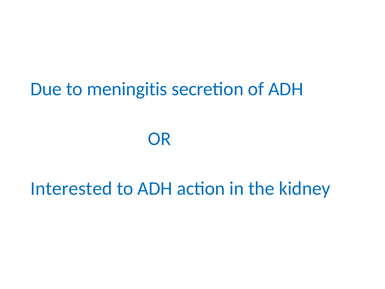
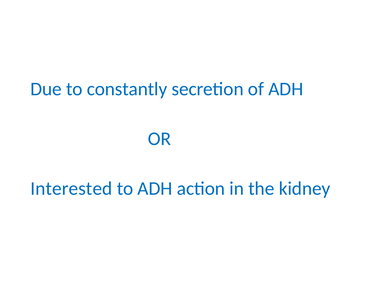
meningitis: meningitis -> constantly (127, 89)
